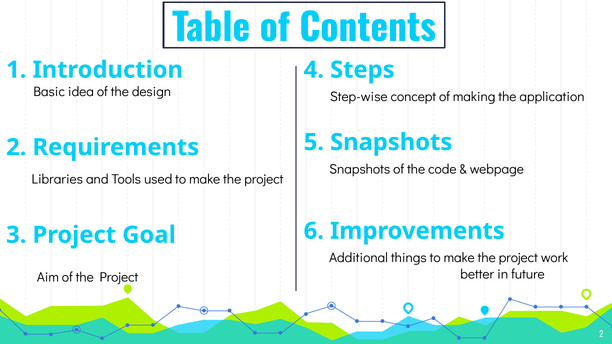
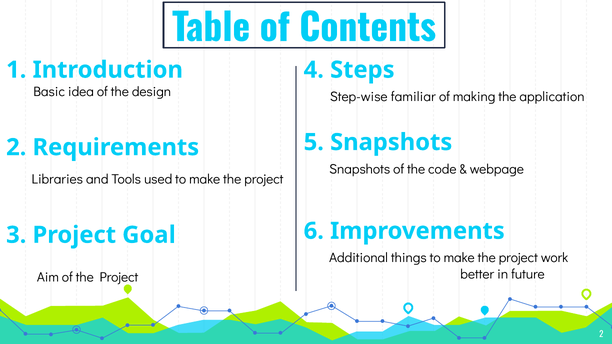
concept: concept -> familiar (413, 97)
